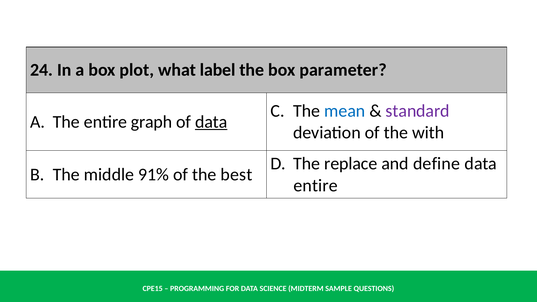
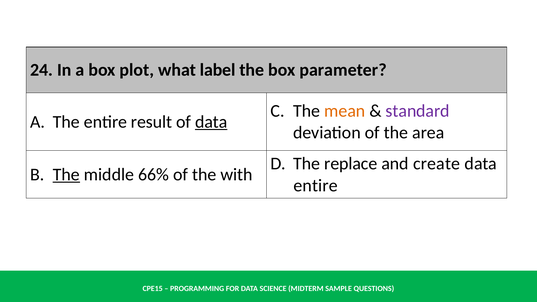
mean colour: blue -> orange (345, 111)
graph: graph -> result (152, 122)
with: with -> area (428, 133)
define: define -> create (437, 164)
The underline: none -> present (66, 175)
91%: 91% -> 66% (154, 175)
best: best -> with (237, 175)
